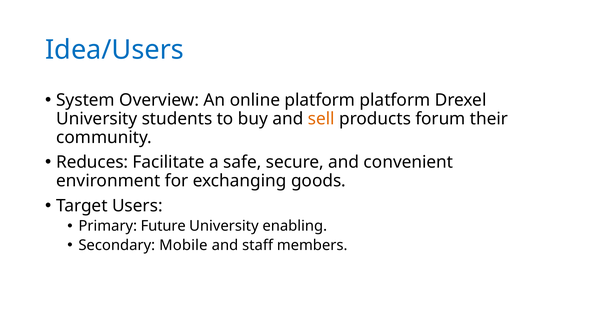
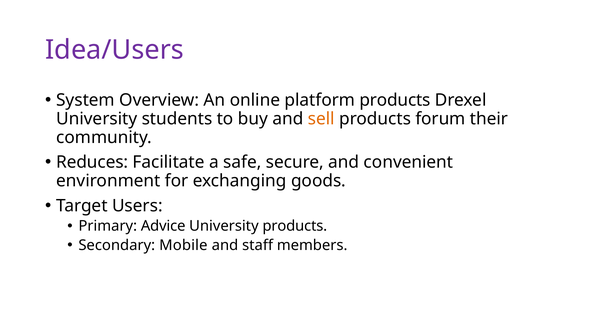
Idea/Users colour: blue -> purple (115, 50)
platform platform: platform -> products (395, 100)
Future: Future -> Advice (163, 226)
University enabling: enabling -> products (295, 226)
